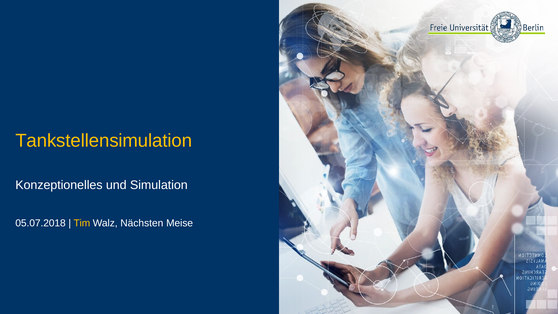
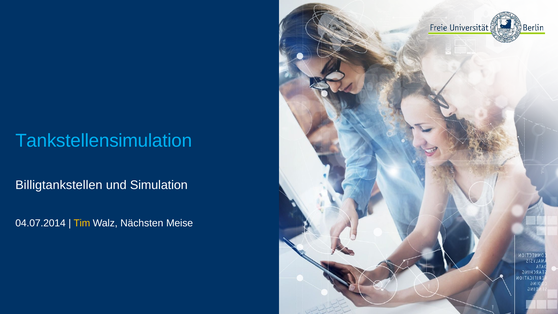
Tankstellensimulation colour: yellow -> light blue (104, 141)
Konzeptionelles: Konzeptionelles -> Billigtankstellen (59, 185)
05.07.2018: 05.07.2018 -> 04.07.2014 (41, 223)
